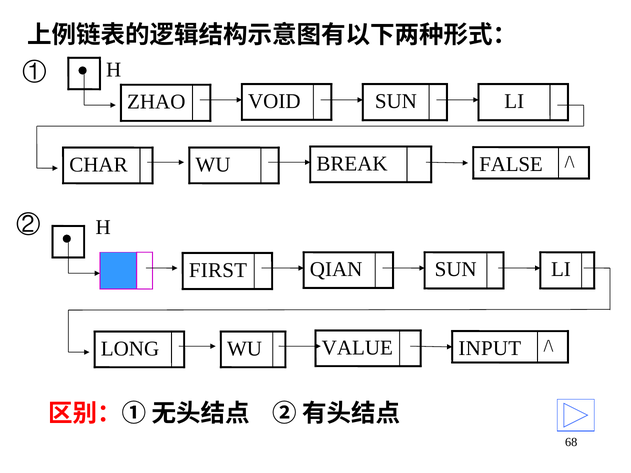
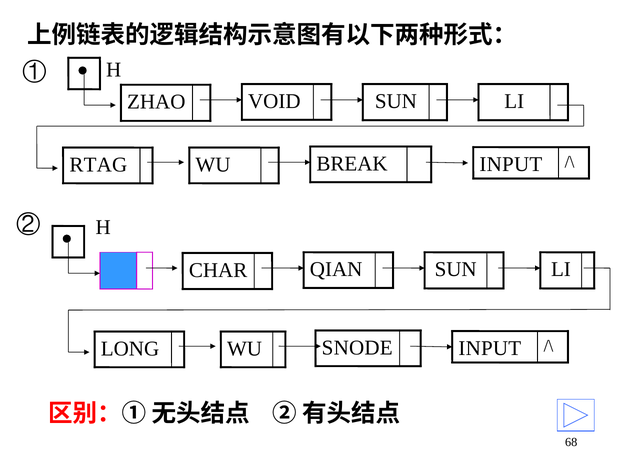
FALSE: FALSE -> INPUT (511, 164)
CHAR: CHAR -> RTAG (98, 165)
FIRST: FIRST -> CHAR (218, 270)
VALUE: VALUE -> SNODE (357, 348)
